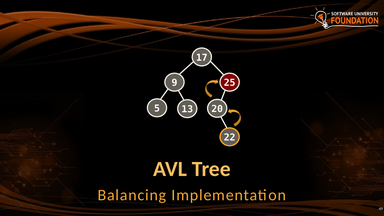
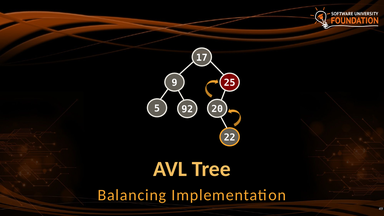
13: 13 -> 92 (187, 109)
